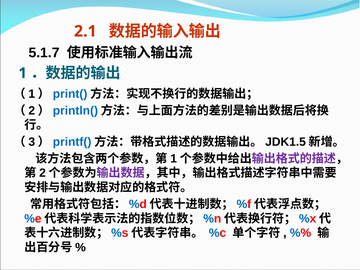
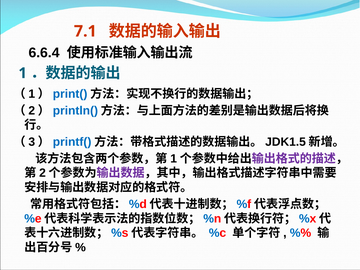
2.1: 2.1 -> 7.1 (85, 31)
5.1.7: 5.1.7 -> 6.6.4 (44, 53)
